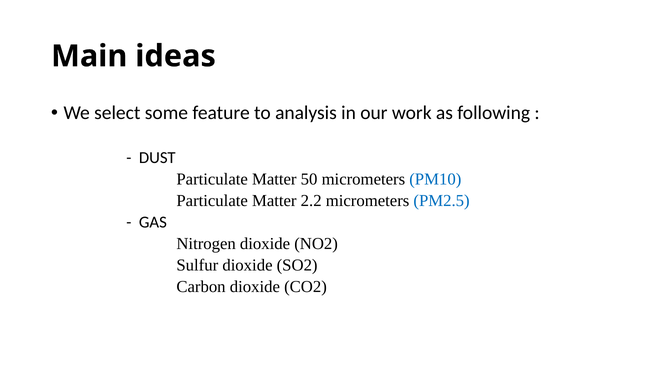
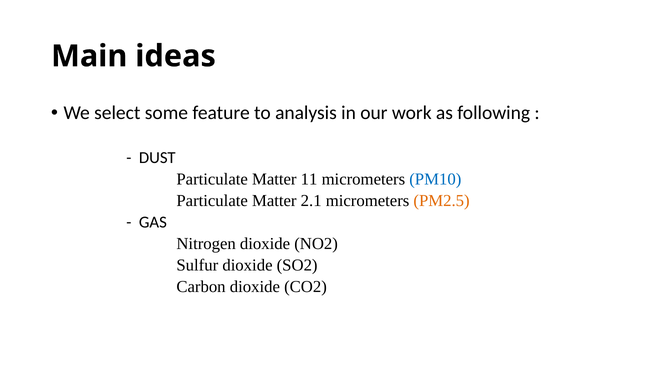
50: 50 -> 11 (309, 179)
2.2: 2.2 -> 2.1 (311, 201)
PM2.5 colour: blue -> orange (442, 201)
